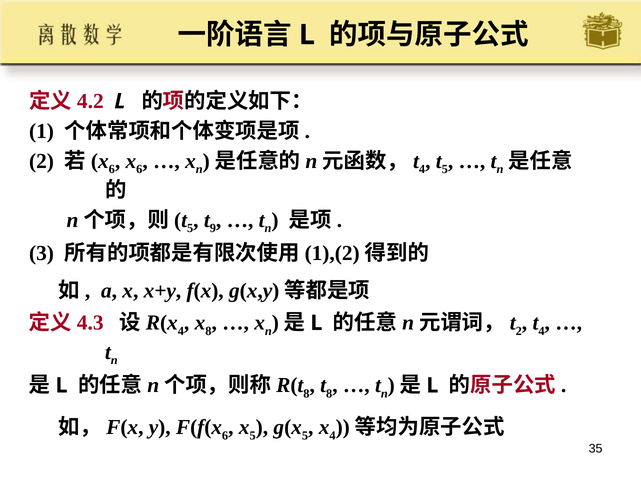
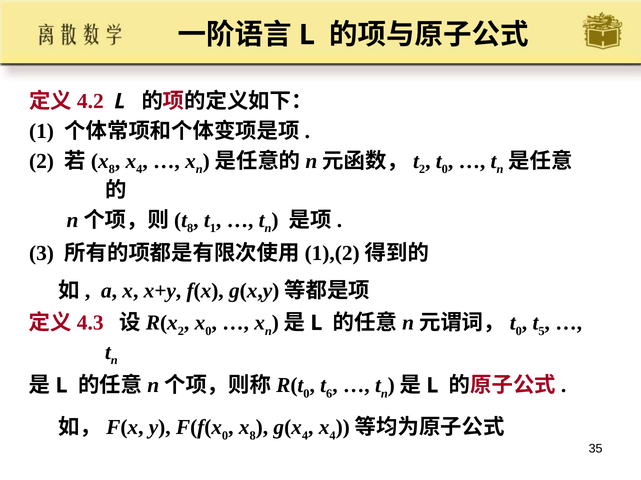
6: 6 -> 8 (112, 170)
6: 6 -> 4 (139, 170)
4: 4 -> 2 (422, 170)
5: 5 -> 0 (445, 170)
5: 5 -> 8 (190, 229)
9: 9 -> 1 (213, 229)
4: 4 -> 2 (181, 332)
x 8: 8 -> 0 (208, 332)
2: 2 -> 0 (519, 332)
4: 4 -> 5 (542, 332)
8: 8 -> 0 (306, 394)
8: 8 -> 6 (329, 394)
6: 6 -> 0 (225, 436)
5: 5 -> 8 (253, 436)
5: 5 -> 4 (305, 436)
